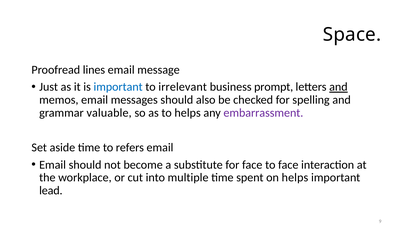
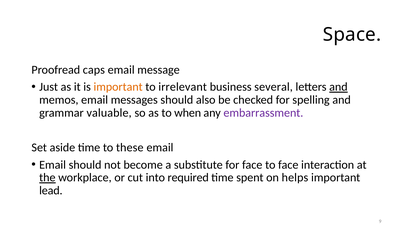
lines: lines -> caps (94, 70)
important colour: blue -> orange (118, 87)
prompt: prompt -> several (274, 87)
to helps: helps -> when (188, 113)
refers: refers -> these (130, 148)
the underline: none -> present (47, 178)
multiple: multiple -> required (188, 178)
